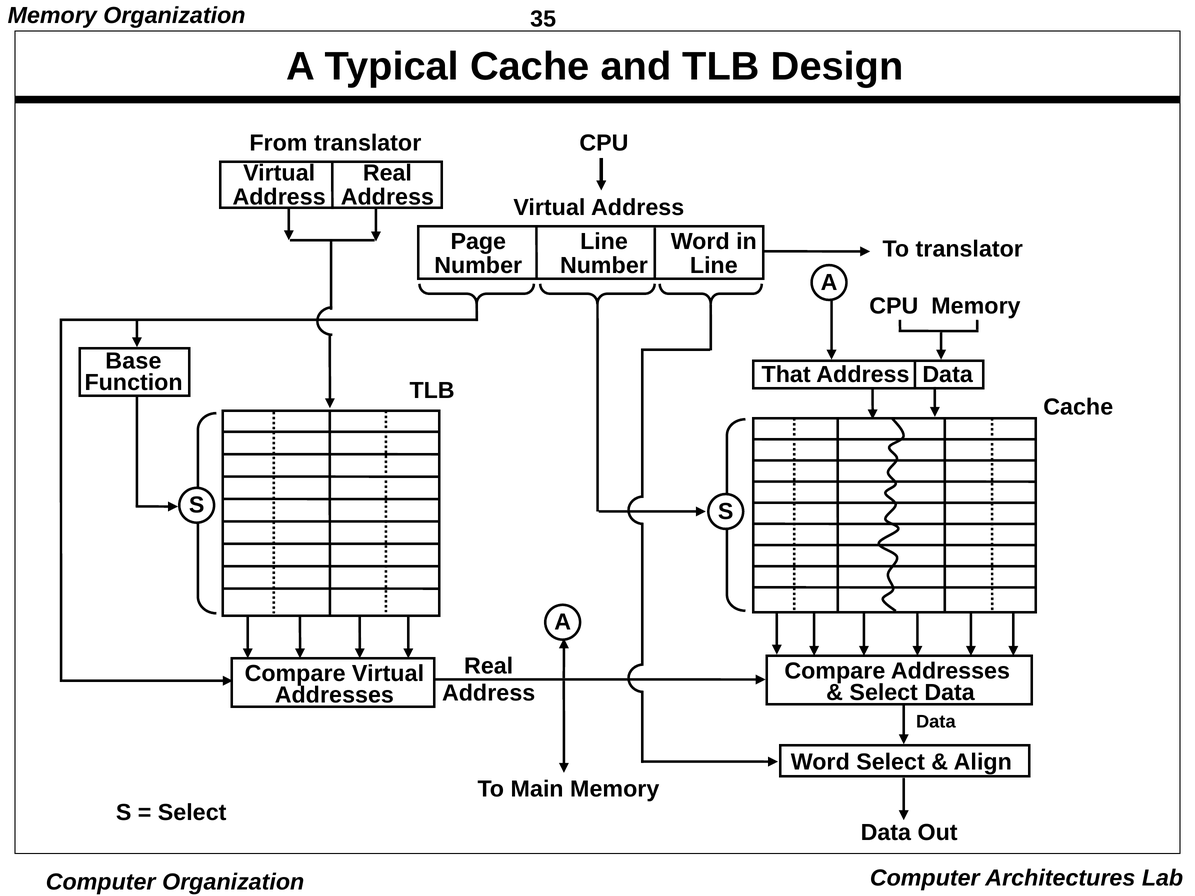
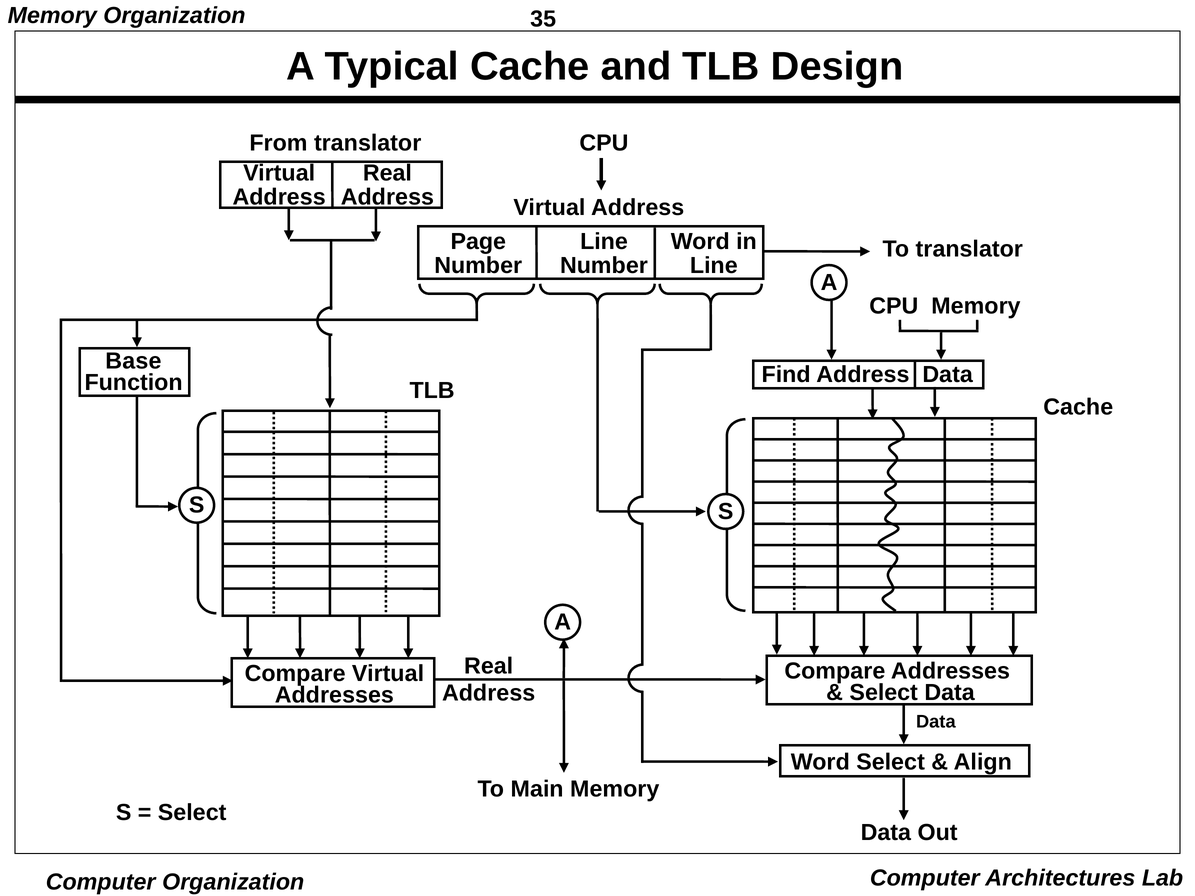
That: That -> Find (786, 375)
